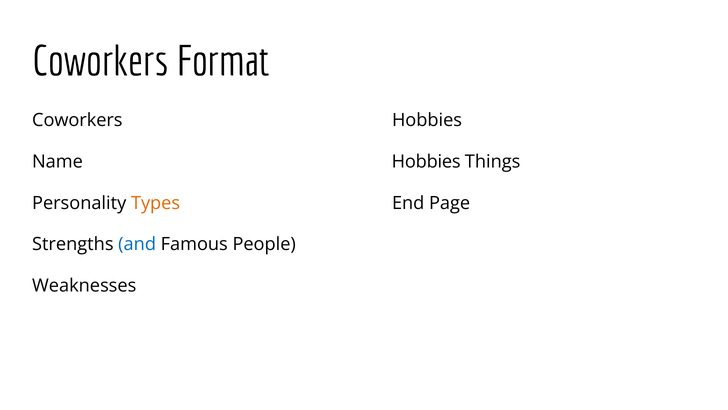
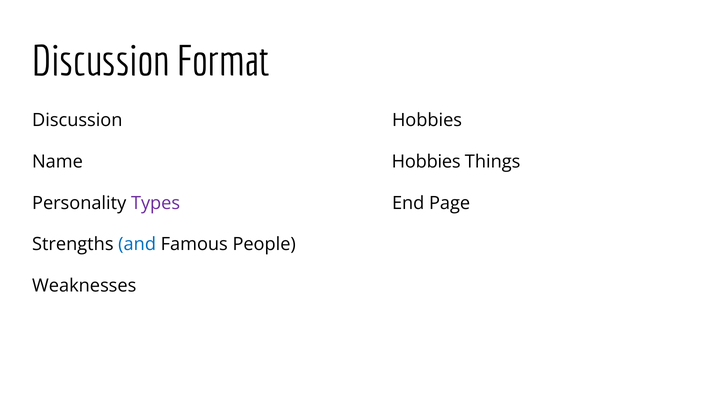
Coworkers: Coworkers -> Discussion (101, 62)
Coworkers: Coworkers -> Discussion (77, 120)
Types colour: orange -> purple (156, 203)
